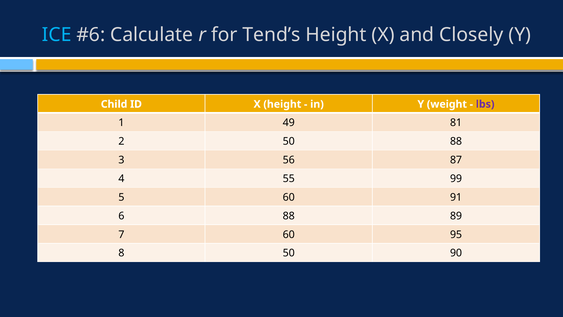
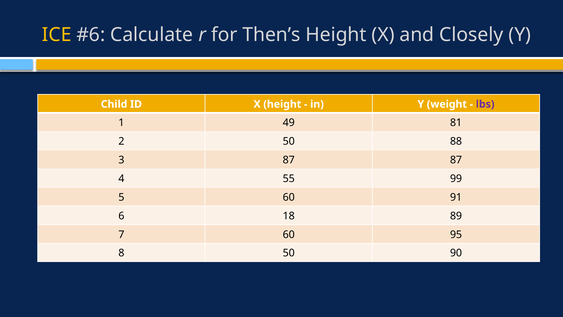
ICE colour: light blue -> yellow (57, 35)
Tend’s: Tend’s -> Then’s (271, 35)
3 56: 56 -> 87 (289, 160)
6 88: 88 -> 18 (289, 216)
